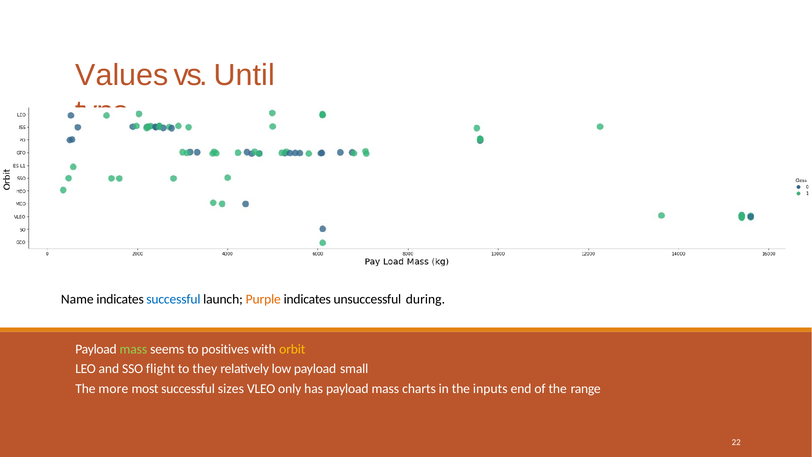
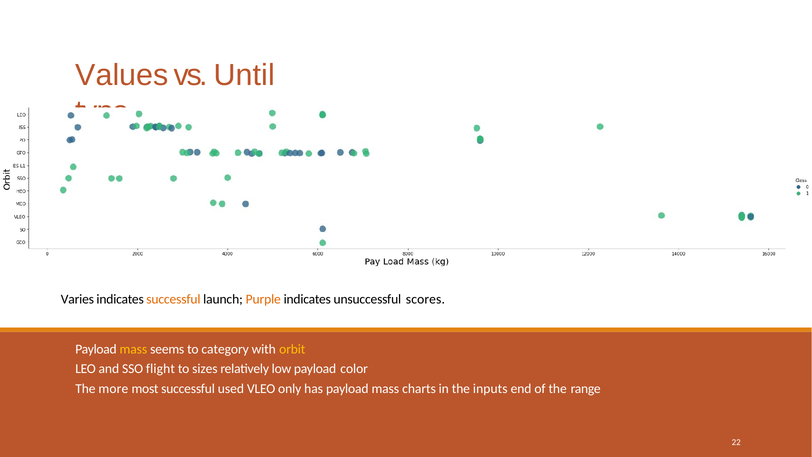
Name: Name -> Varies (77, 299)
successful colour: blue -> orange (173, 299)
during: during -> scores (425, 299)
mass colour: light green -> yellow (133, 349)
positives: positives -> category (225, 349)
they: they -> sizes (205, 369)
small: small -> color (354, 369)
sizes: sizes -> used (231, 388)
